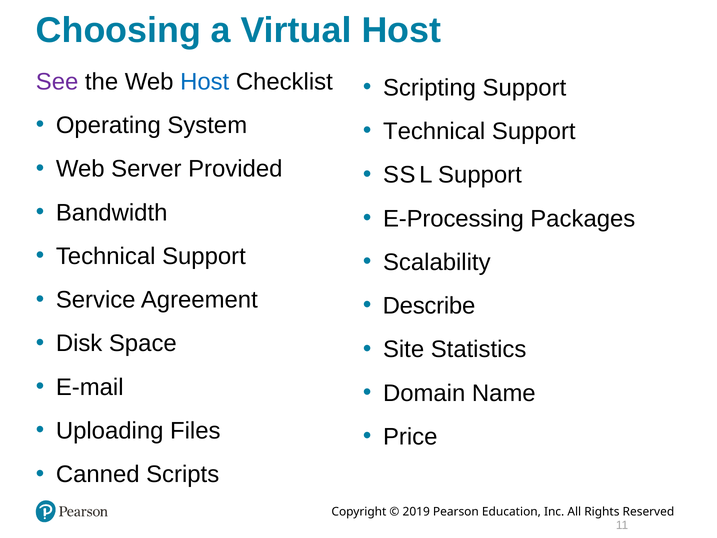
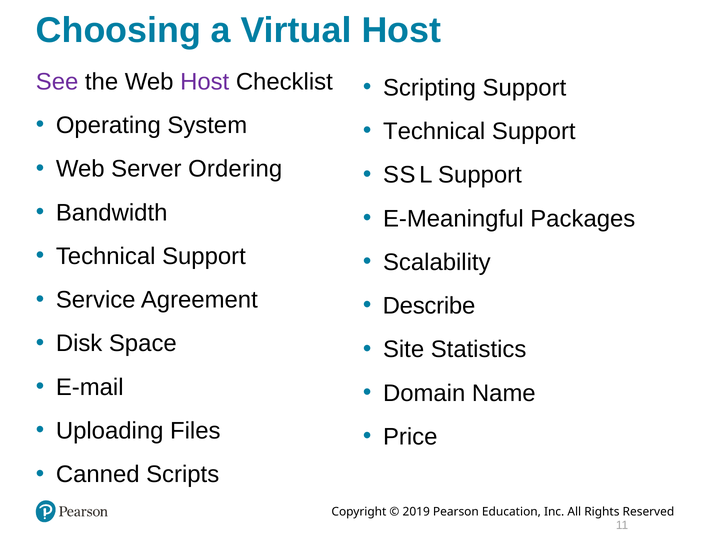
Host colour: blue -> purple (205, 82)
Provided: Provided -> Ordering (235, 169)
E-Processing: E-Processing -> E-Meaningful (453, 219)
